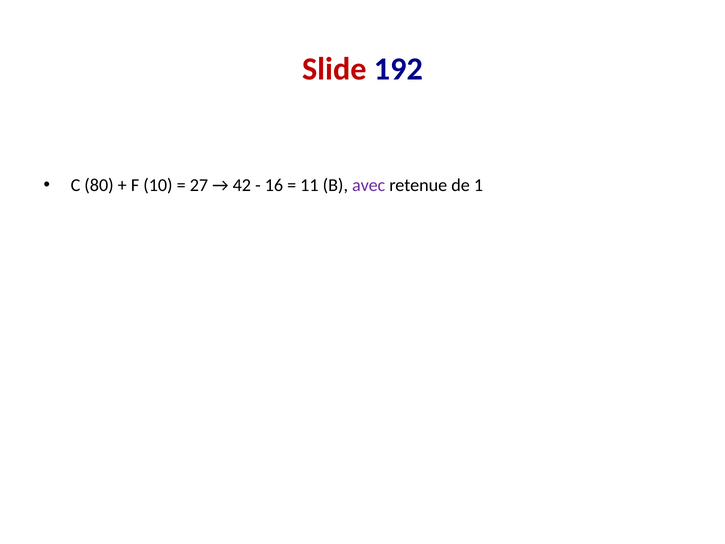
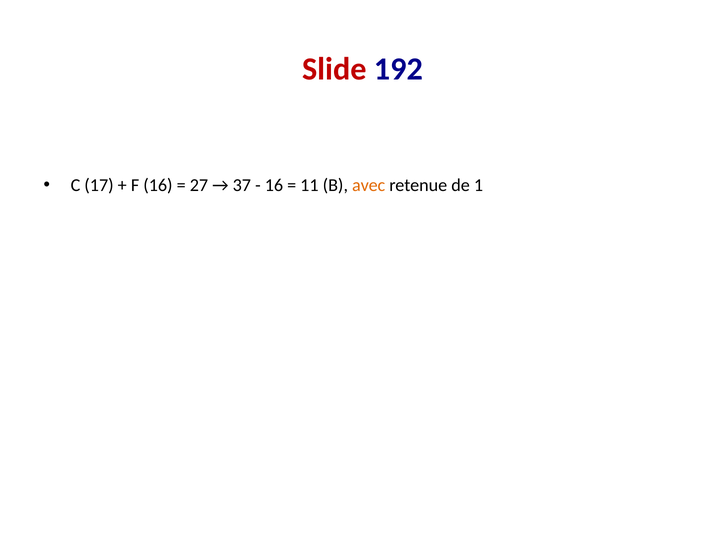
80: 80 -> 17 (99, 185)
F 10: 10 -> 16 (158, 185)
42: 42 -> 37 (242, 185)
avec colour: purple -> orange (369, 185)
